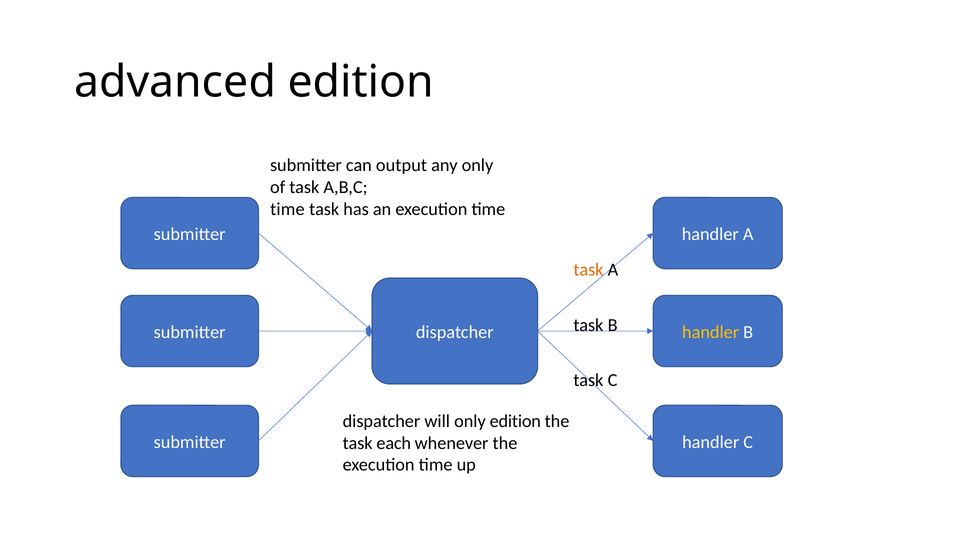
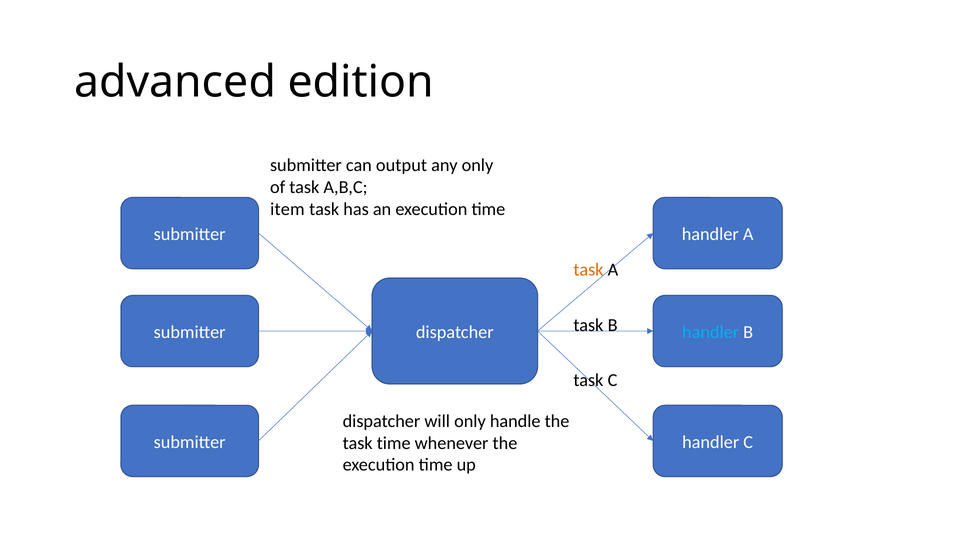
time: time -> item (287, 209)
handler colour: yellow -> light blue (711, 332)
only edition: edition -> handle (515, 421)
task each: each -> time (394, 443)
